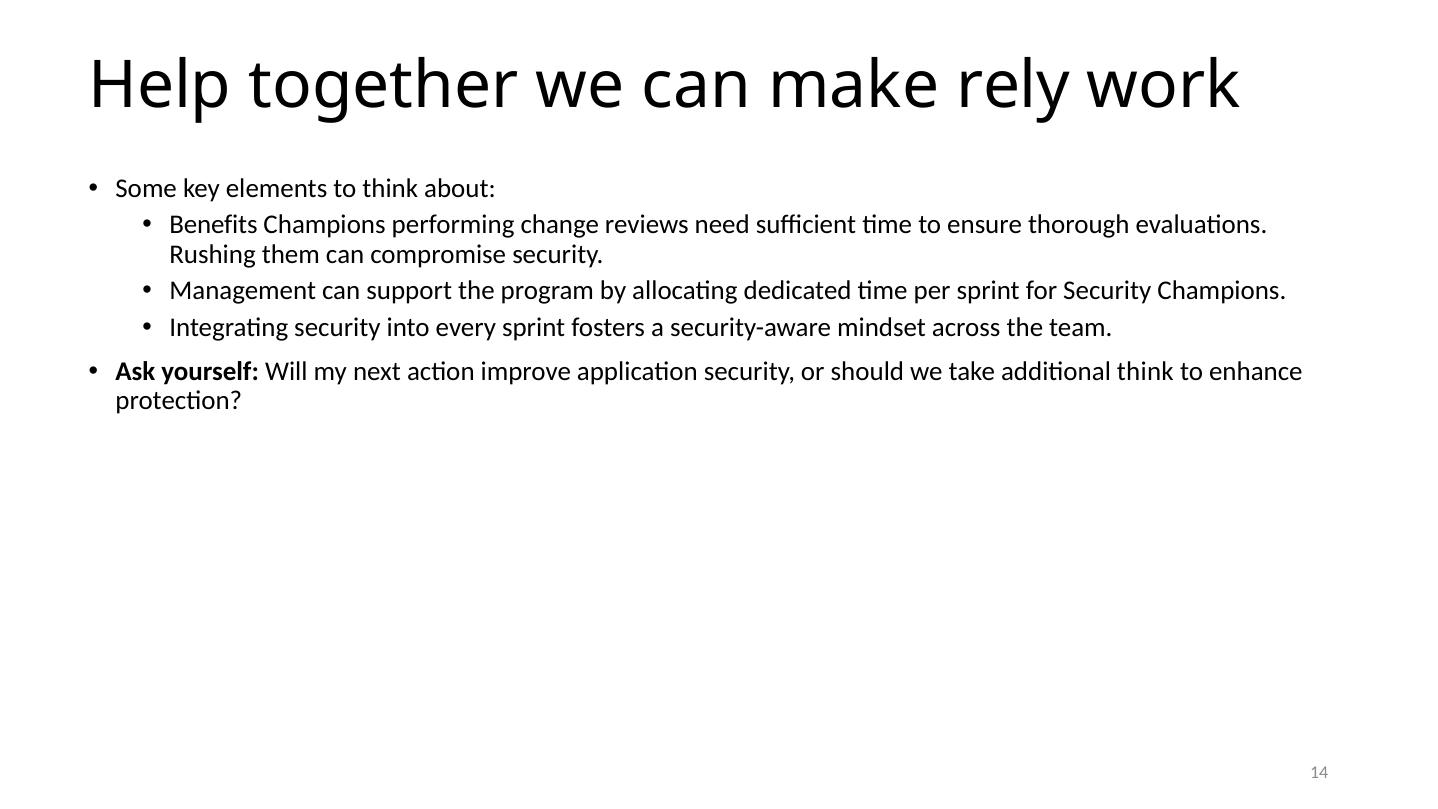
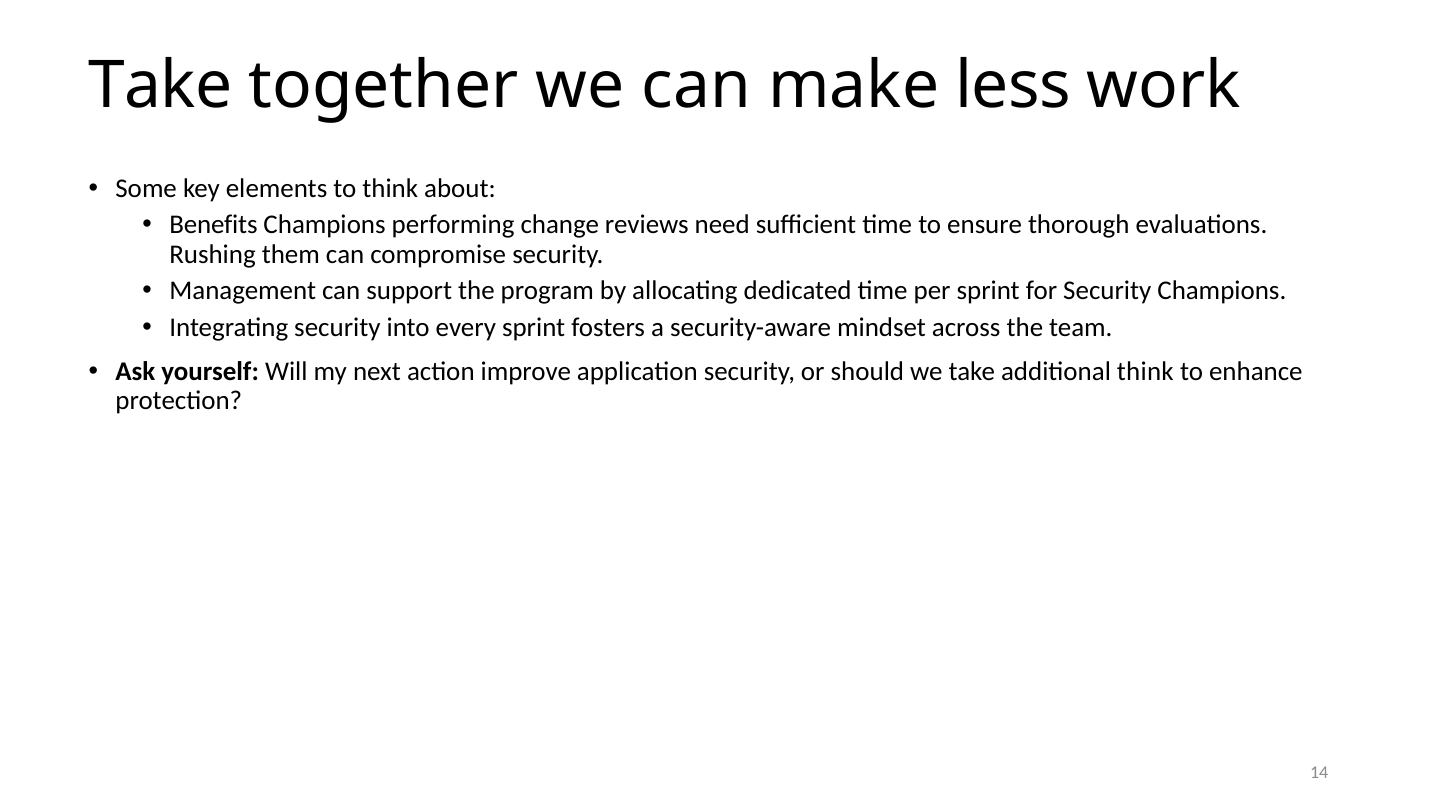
Help: Help -> Take (160, 86)
rely: rely -> less (1013, 86)
